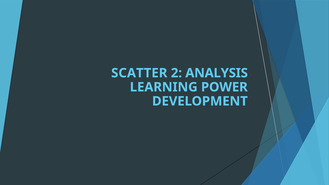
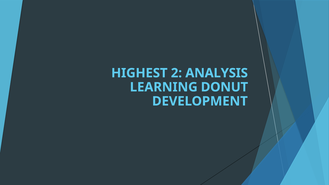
SCATTER: SCATTER -> HIGHEST (139, 73)
POWER: POWER -> DONUT (224, 87)
